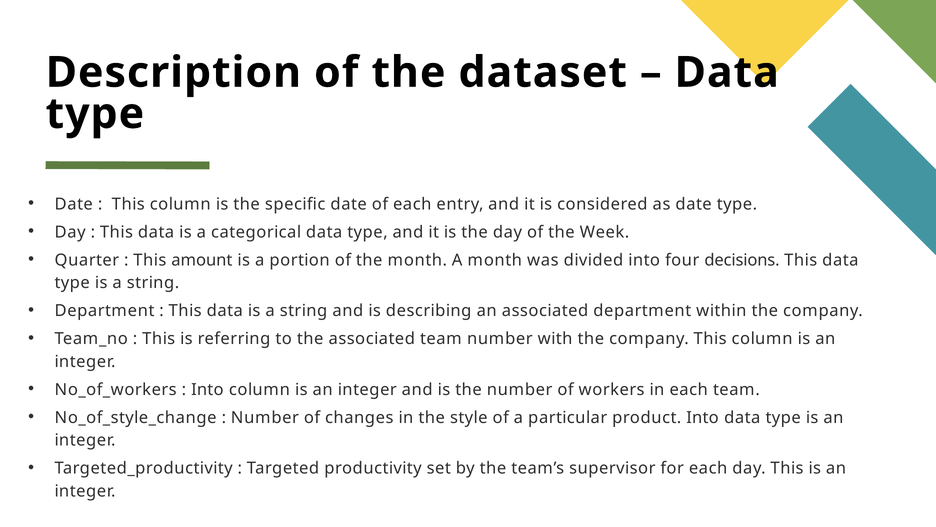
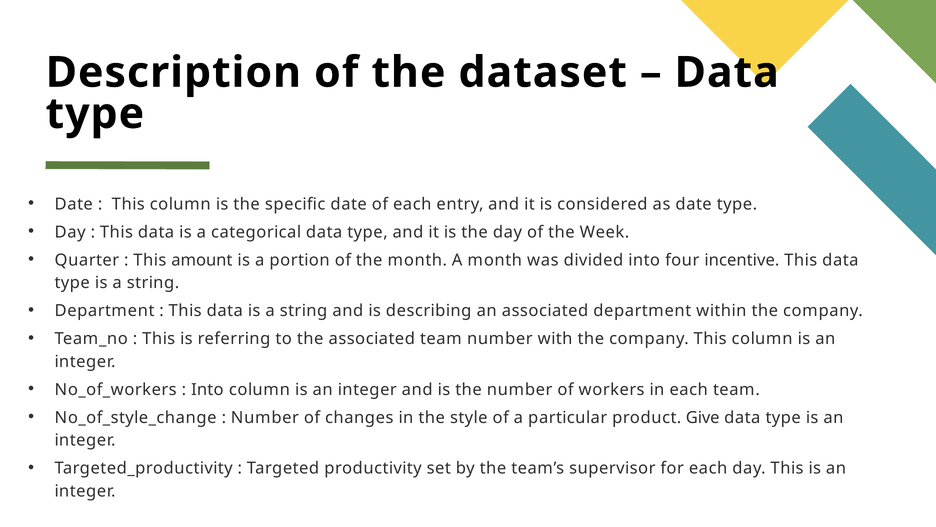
decisions: decisions -> incentive (742, 260)
product Into: Into -> Give (703, 417)
